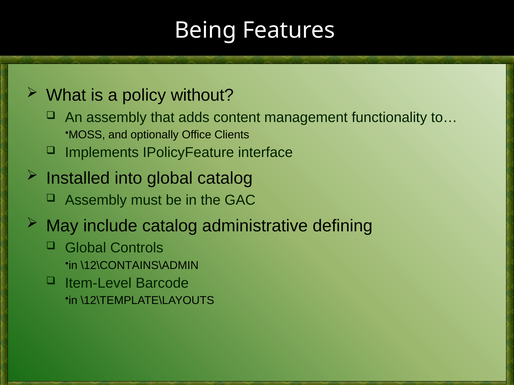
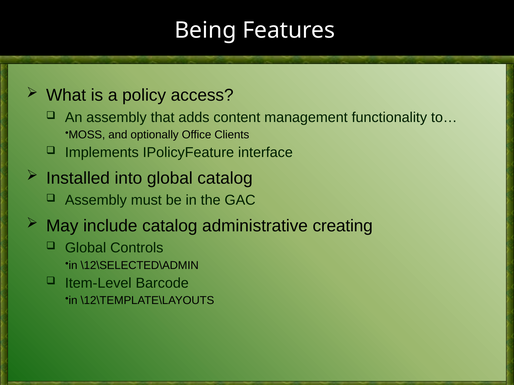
without: without -> access (202, 95)
defining: defining -> creating (343, 226)
\12\CONTAINS\ADMIN: \12\CONTAINS\ADMIN -> \12\SELECTED\ADMIN (140, 266)
